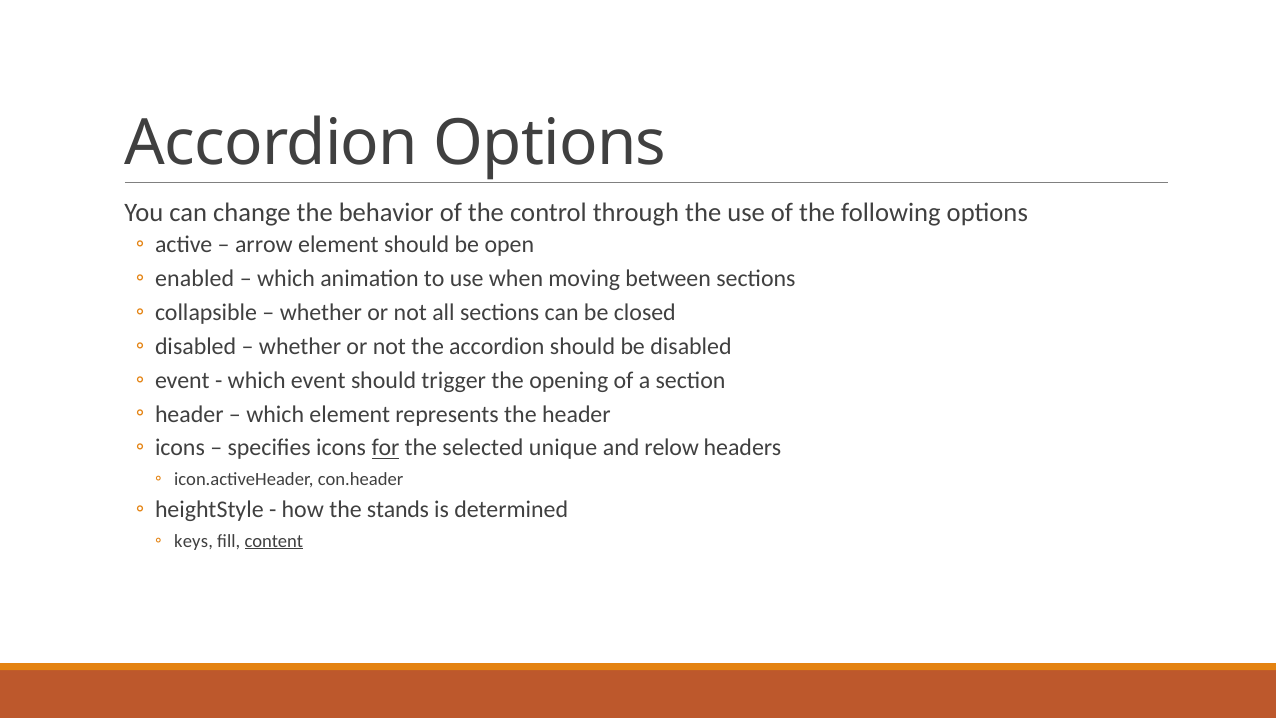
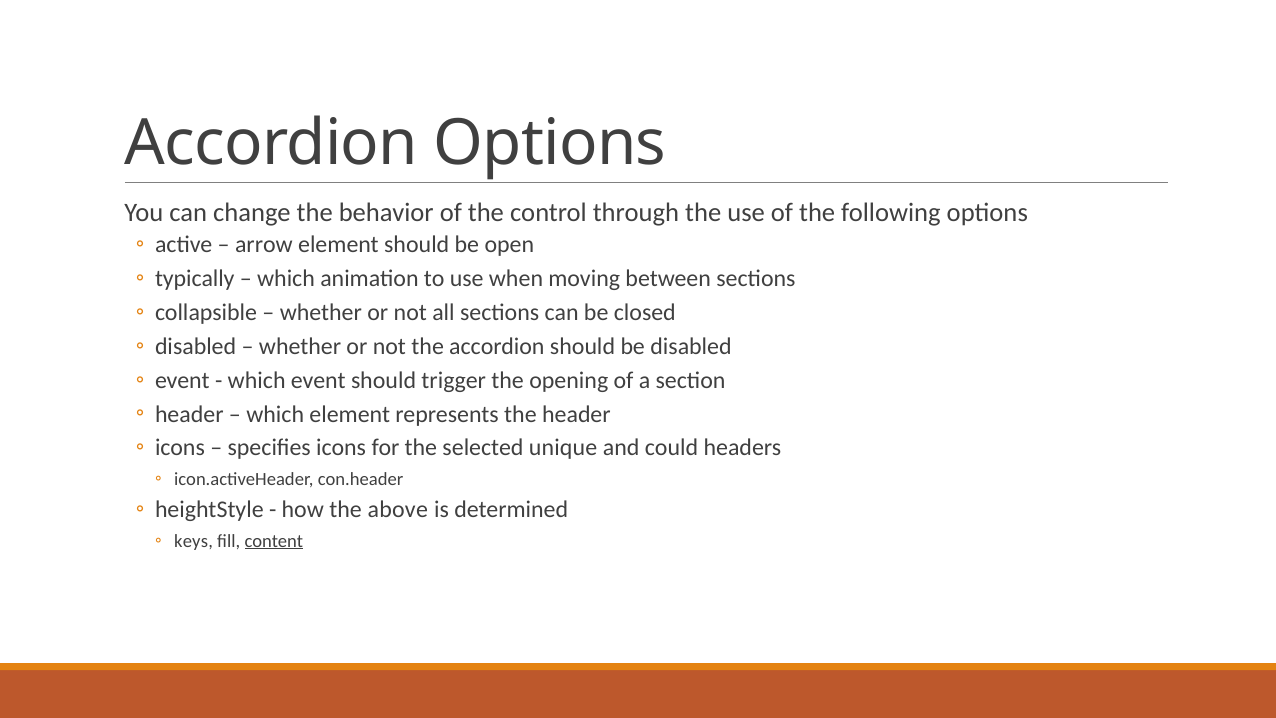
enabled: enabled -> typically (195, 279)
for underline: present -> none (386, 448)
relow: relow -> could (672, 448)
stands: stands -> above (398, 510)
